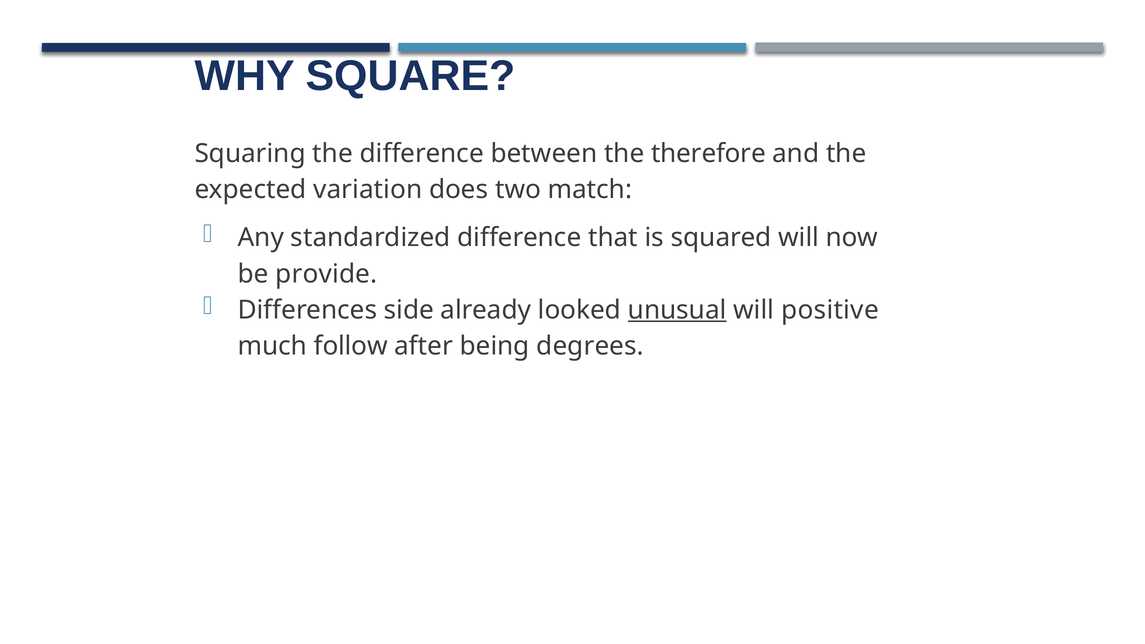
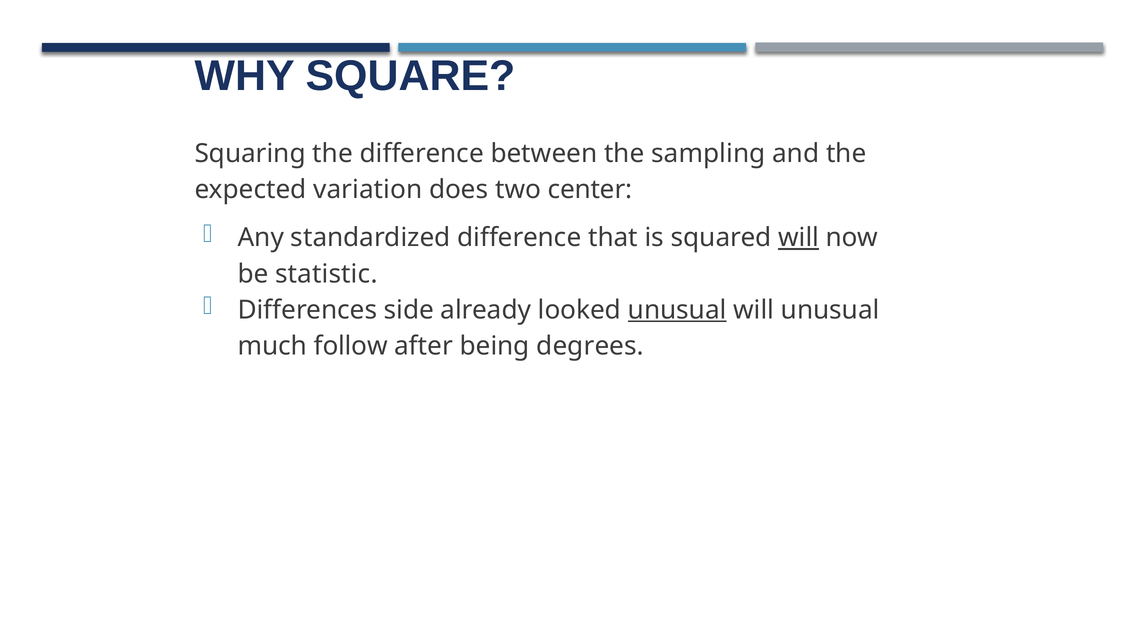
therefore: therefore -> sampling (708, 153)
match: match -> center (590, 190)
will underline: none -> present (799, 238)
provide: provide -> statistic (326, 274)
will positive: positive -> unusual (830, 310)
